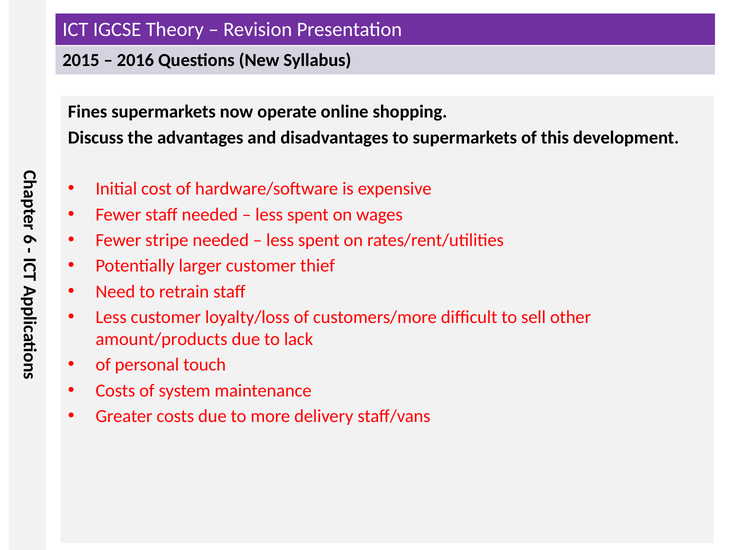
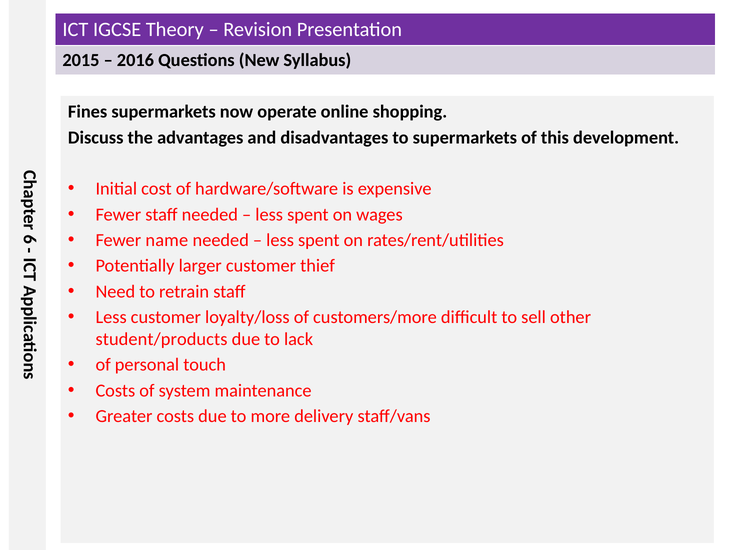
stripe: stripe -> name (167, 240)
amount/products: amount/products -> student/products (161, 340)
